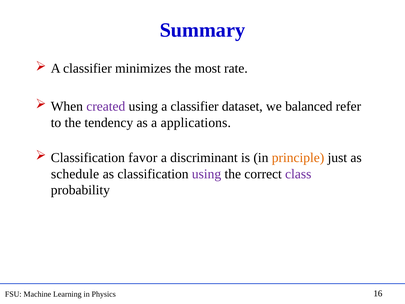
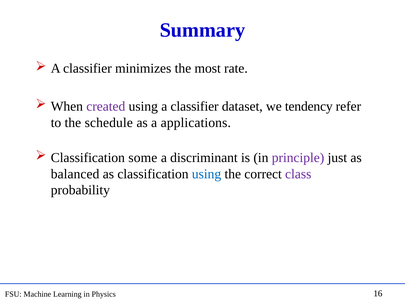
balanced: balanced -> tendency (309, 106)
tendency: tendency -> schedule (109, 122)
favor: favor -> some (143, 158)
principle colour: orange -> purple (298, 158)
schedule: schedule -> balanced (75, 174)
using colour: purple -> blue (207, 174)
